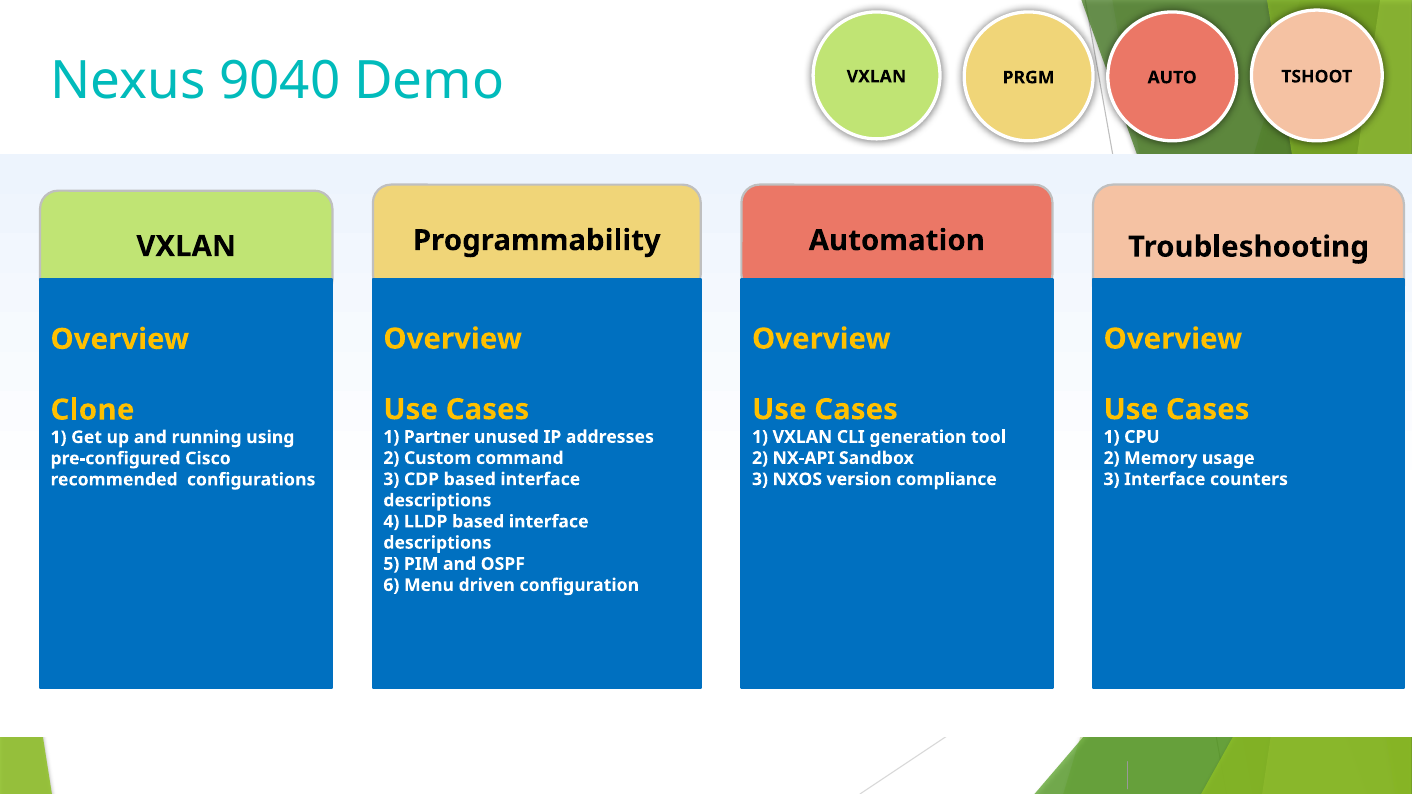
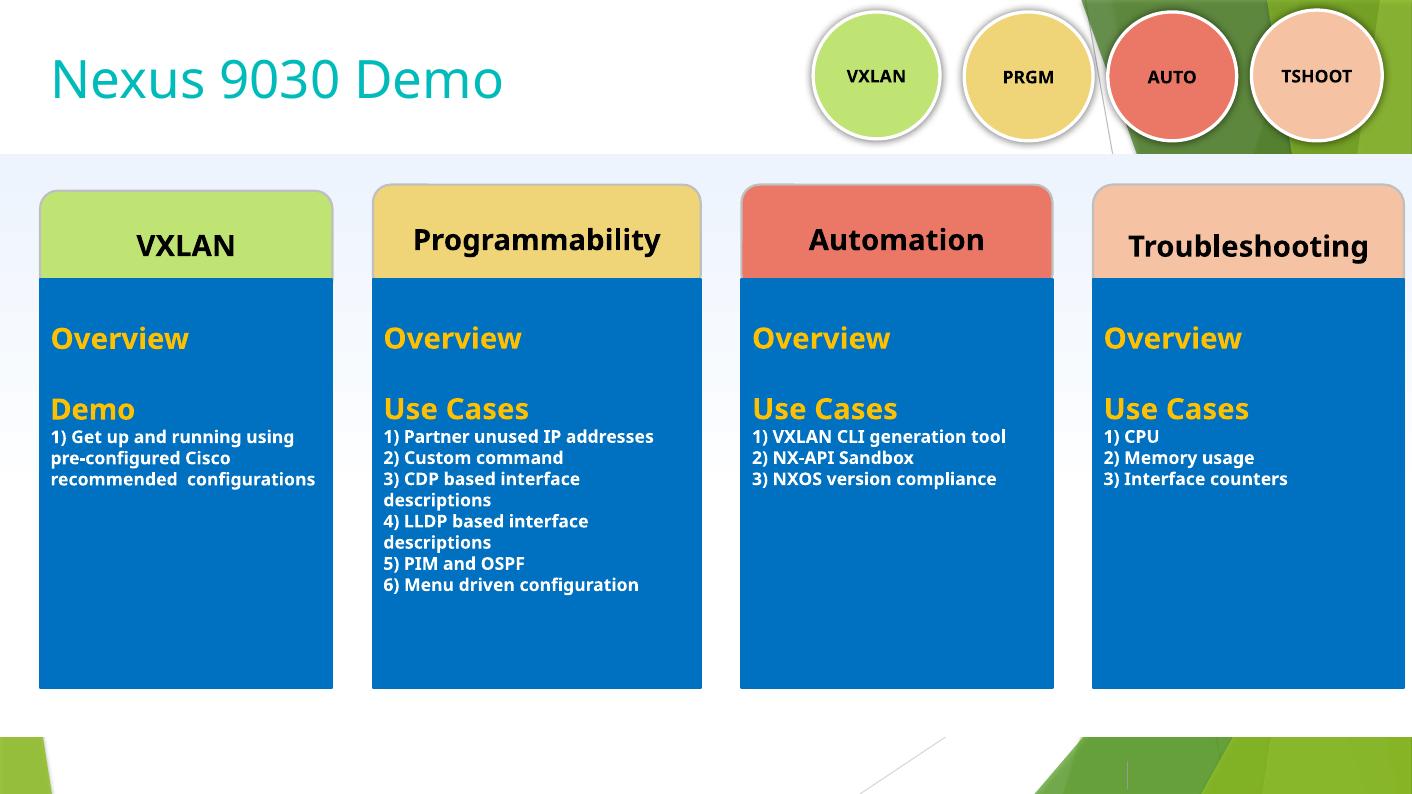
9040: 9040 -> 9030 (280, 81)
Clone: Clone -> Demo (93, 410)
